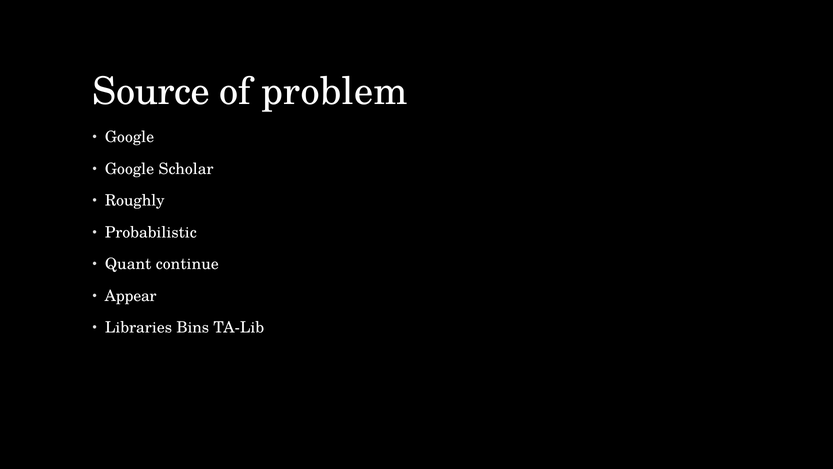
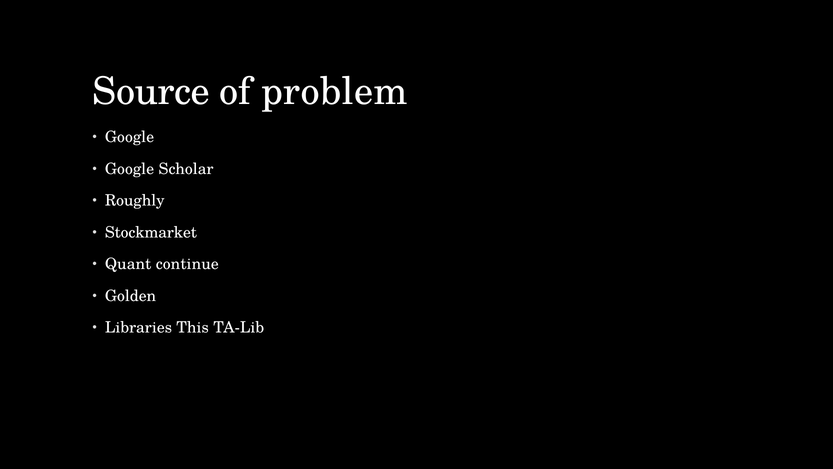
Probabilistic: Probabilistic -> Stockmarket (151, 232)
Appear: Appear -> Golden (131, 296)
Bins: Bins -> This (193, 327)
